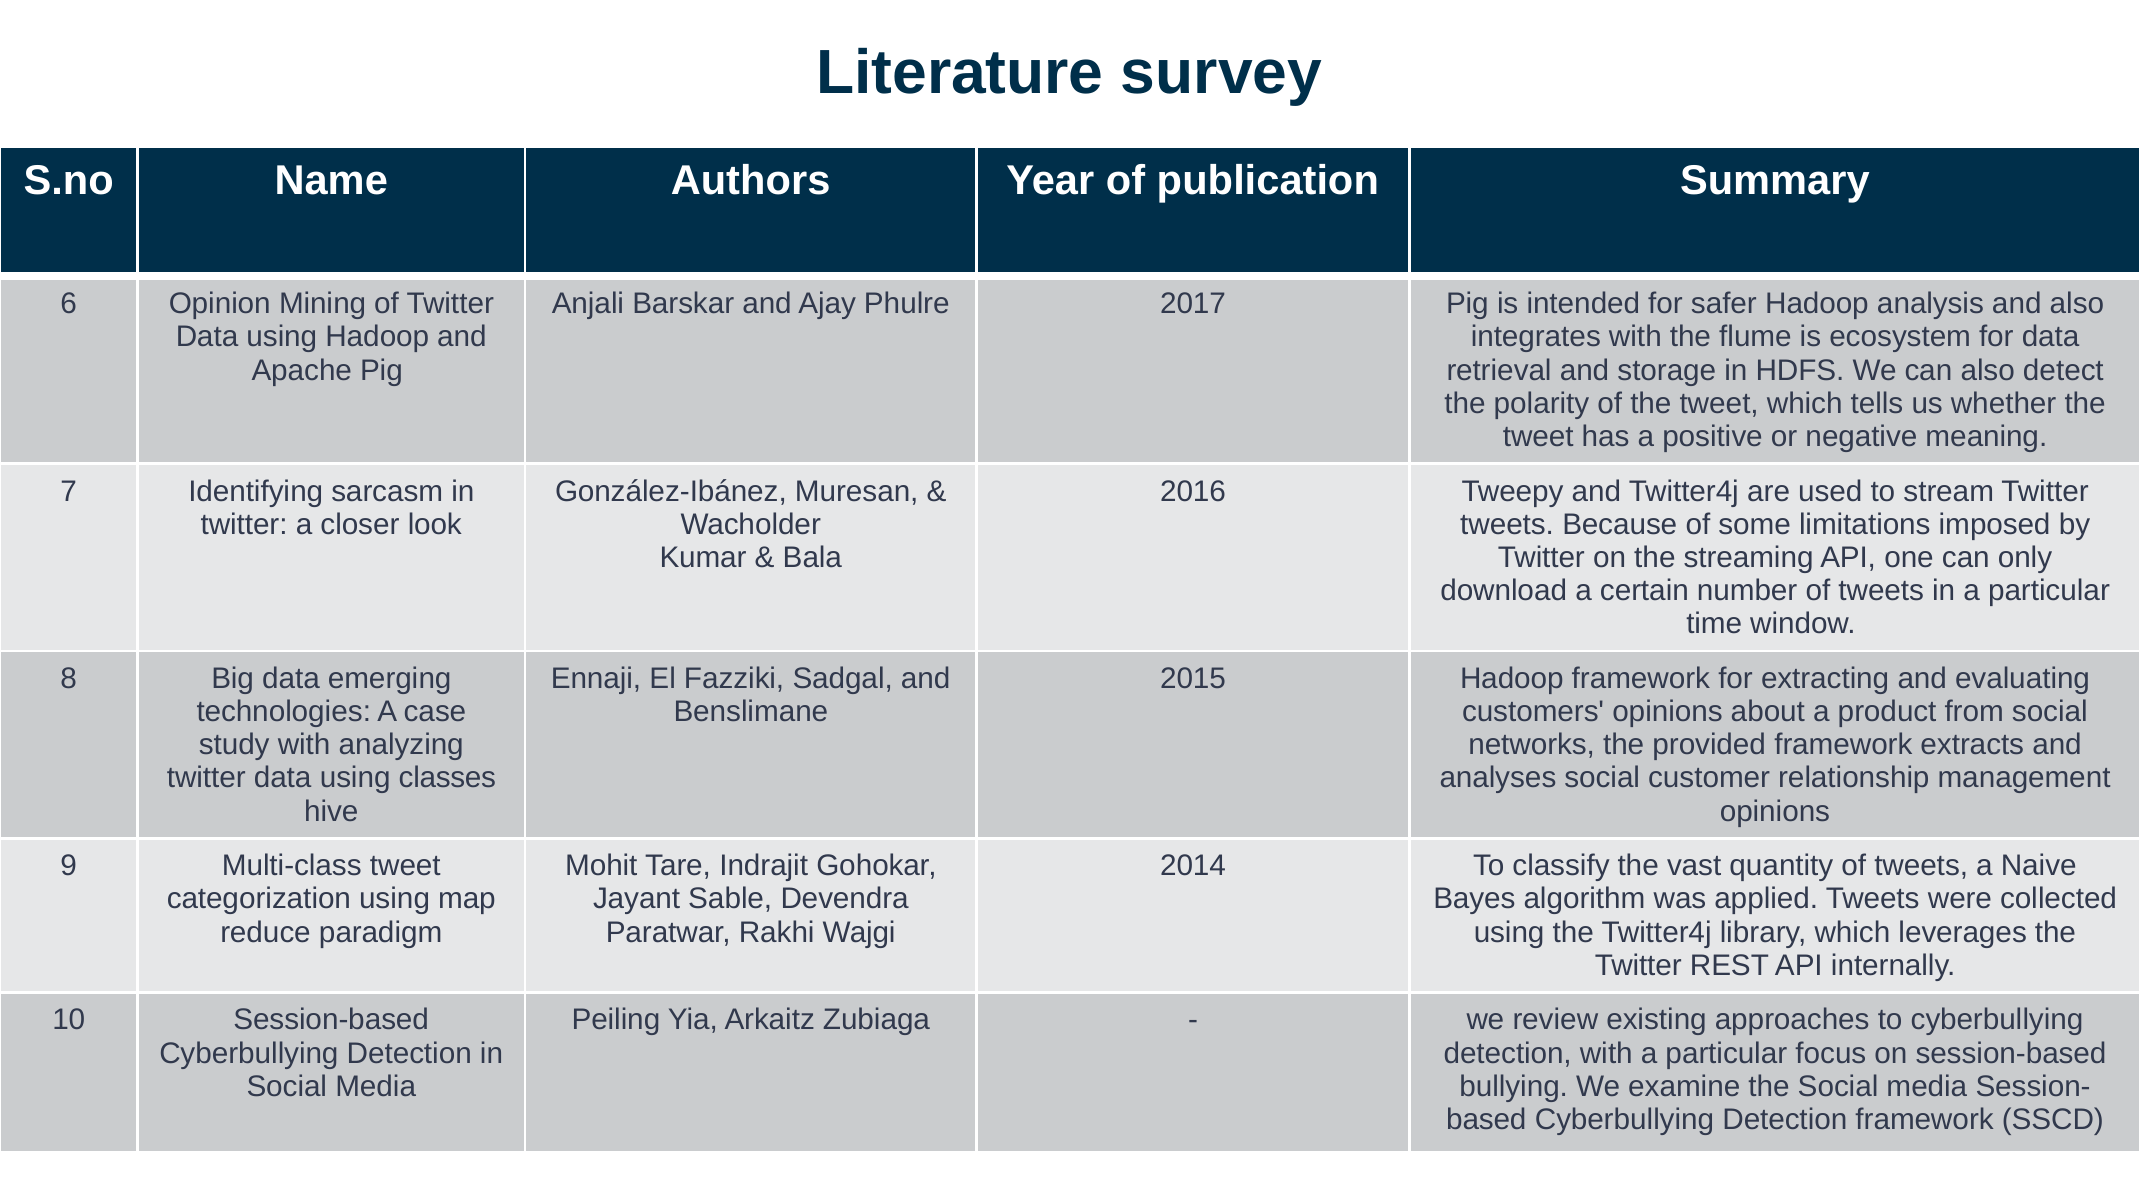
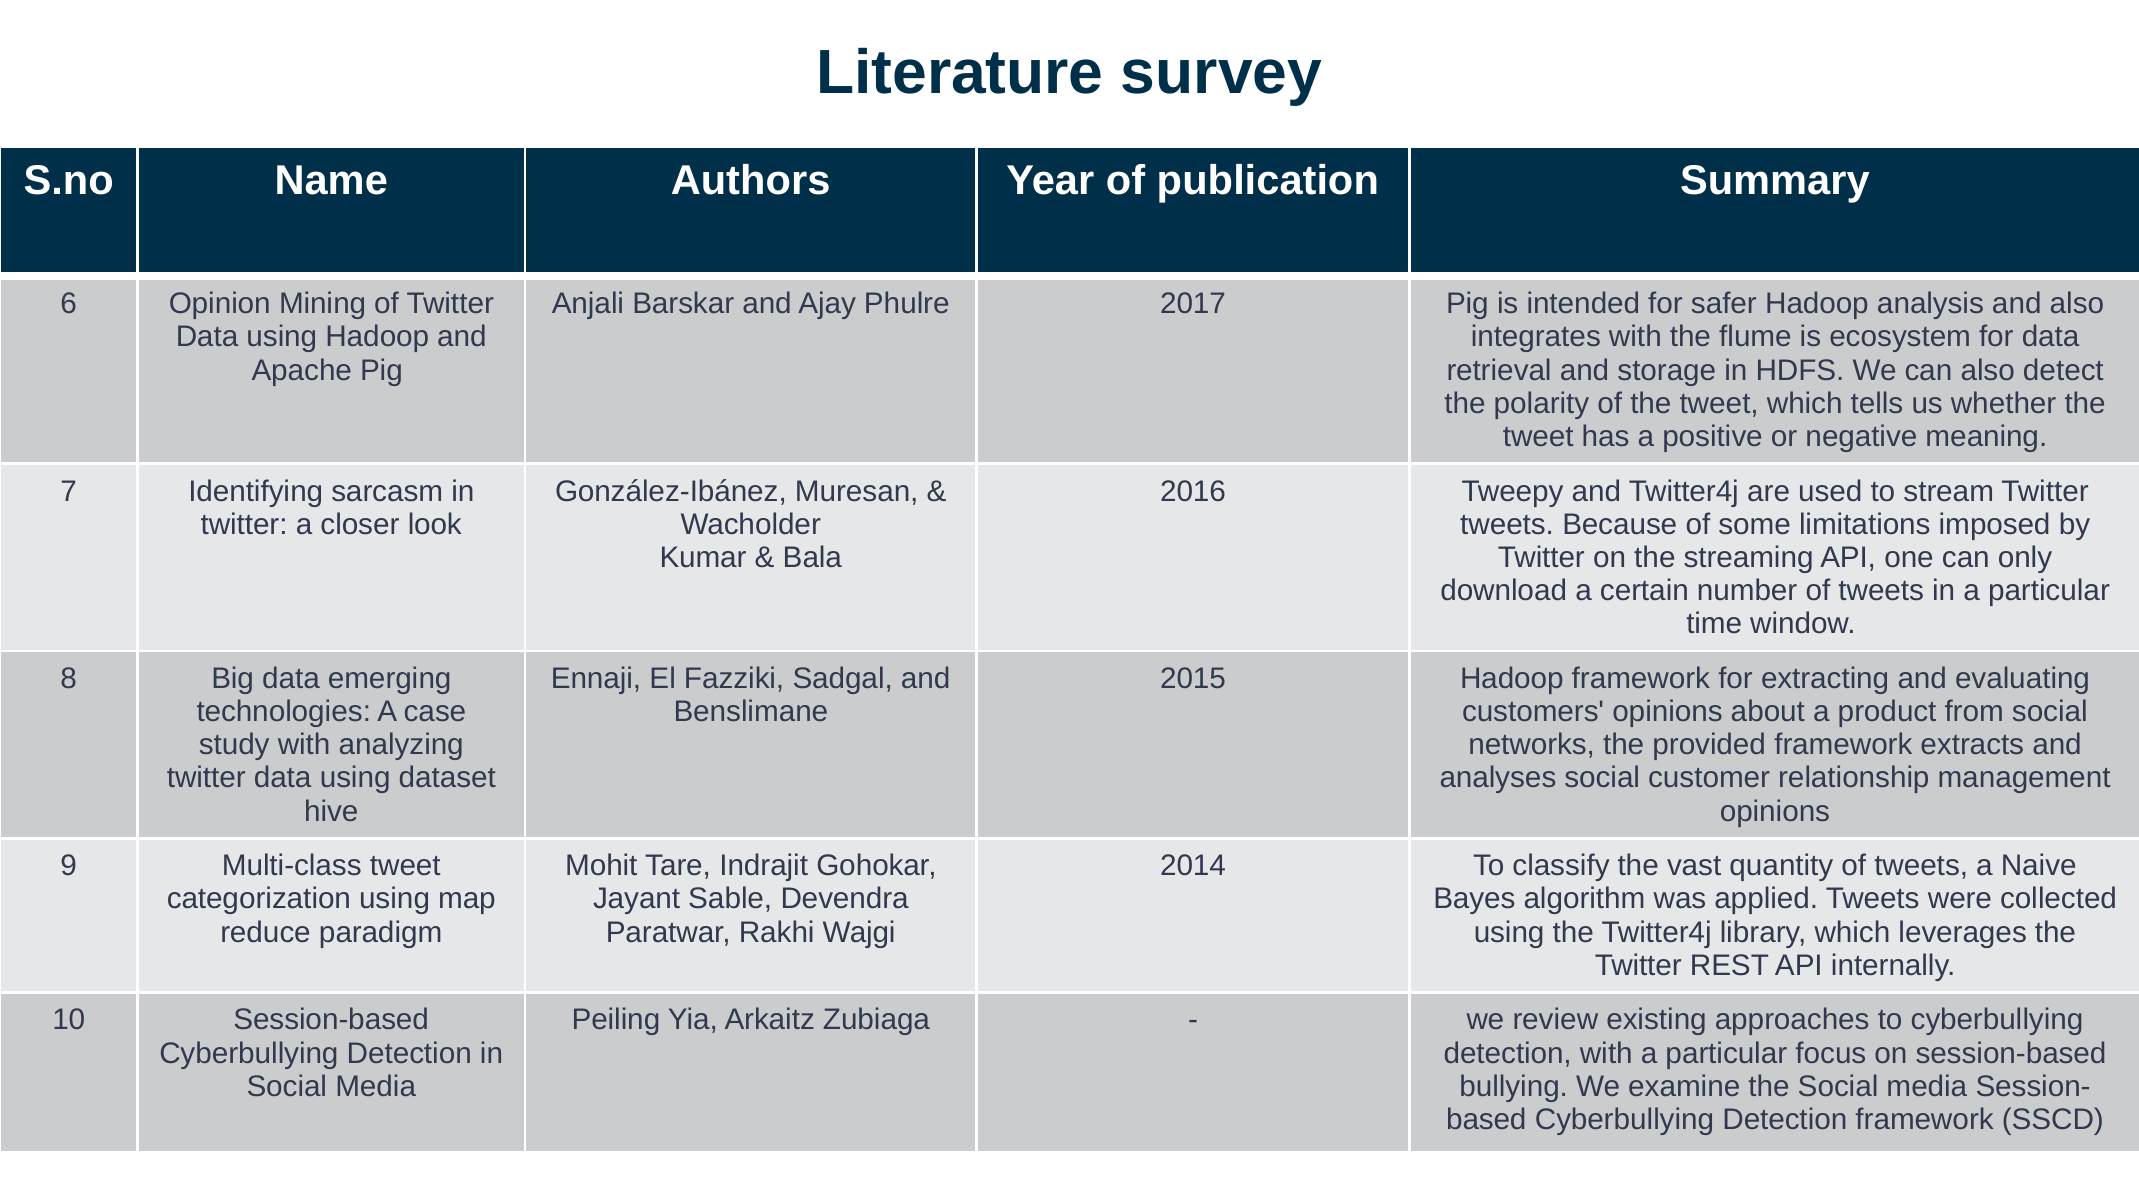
classes: classes -> dataset (447, 778)
